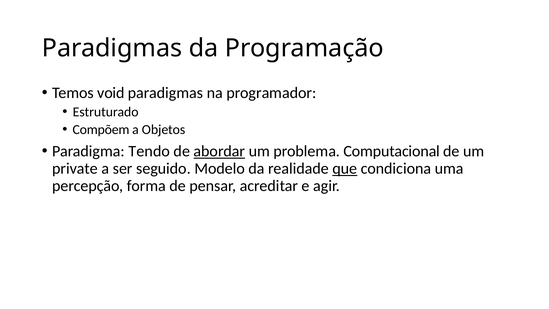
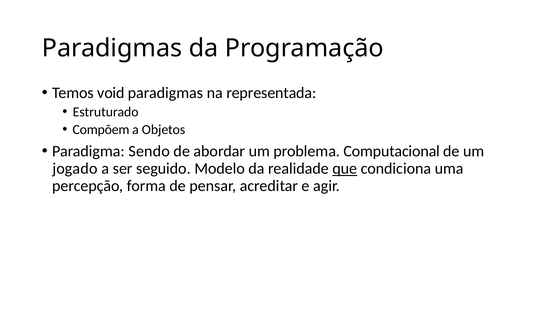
programador: programador -> representada (271, 93)
Tendo: Tendo -> Sendo (149, 151)
abordar underline: present -> none (219, 151)
private: private -> jogado (75, 168)
